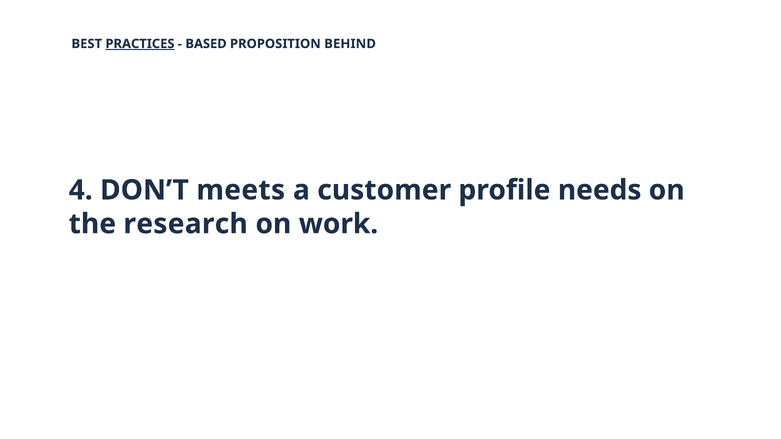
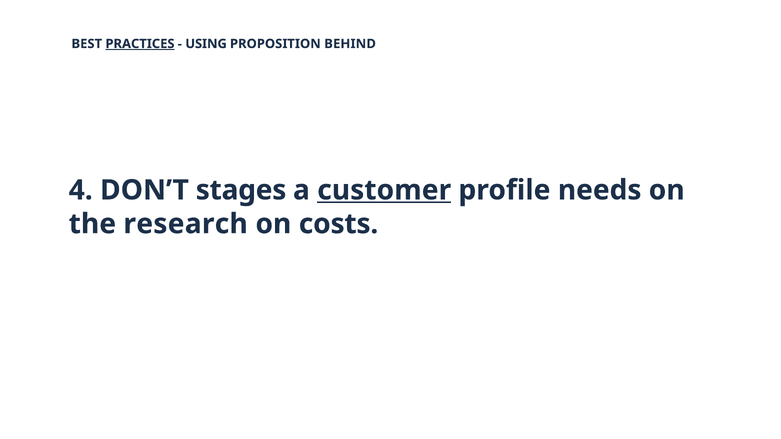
BASED: BASED -> USING (206, 44)
meets: meets -> stages (241, 190)
customer underline: none -> present (384, 190)
work: work -> costs (339, 224)
